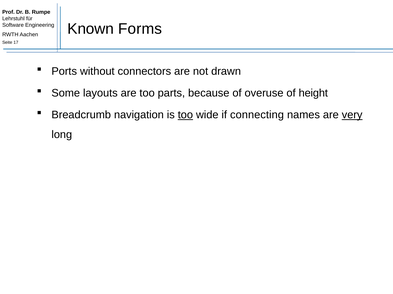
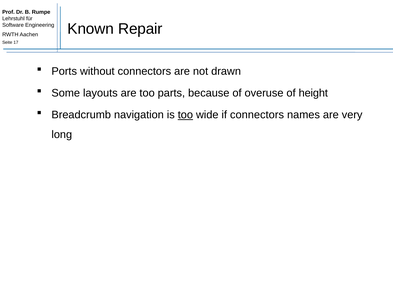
Forms: Forms -> Repair (140, 29)
if connecting: connecting -> connectors (257, 115)
very underline: present -> none (352, 115)
